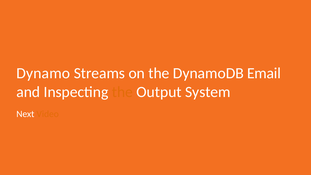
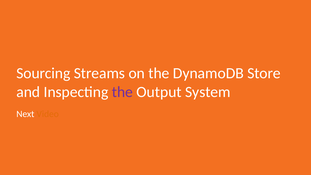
Dynamo: Dynamo -> Sourcing (43, 73)
Email: Email -> Store (264, 73)
the colour: orange -> purple (122, 92)
